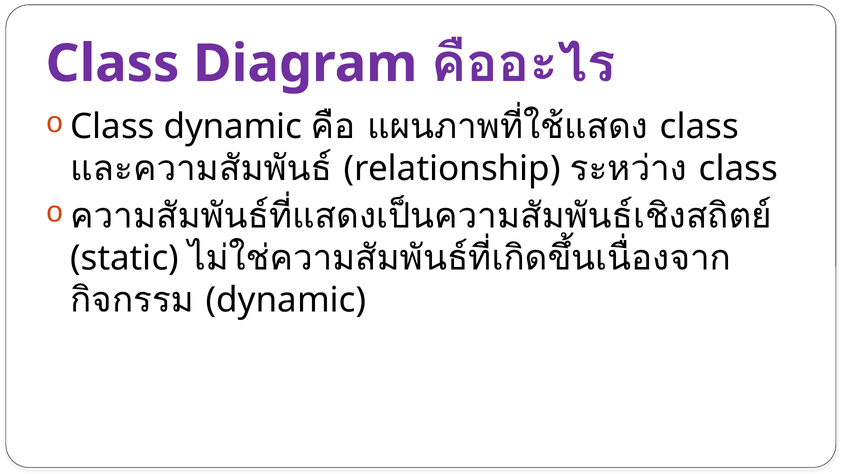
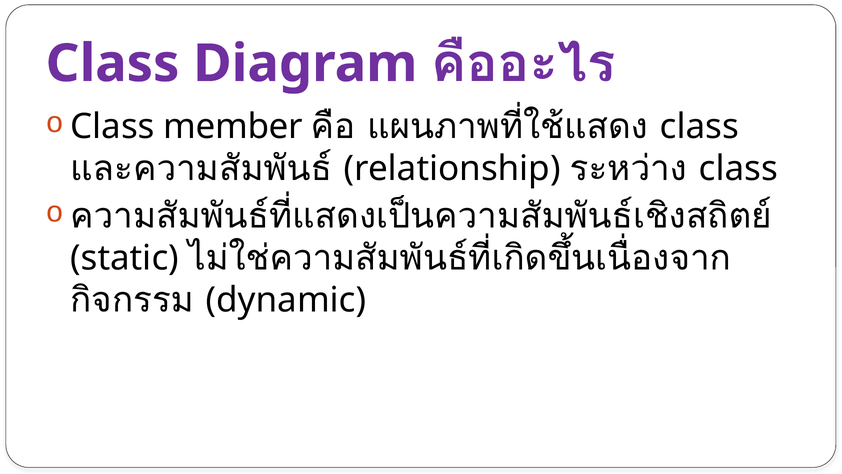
Class dynamic: dynamic -> member (233, 127)
